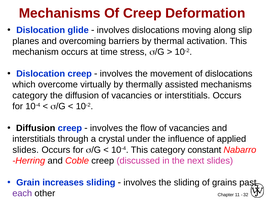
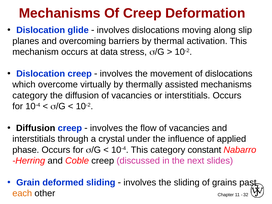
time: time -> data (109, 52)
slides: slides -> phase (26, 150)
increases: increases -> deformed (63, 183)
each colour: purple -> orange (22, 193)
